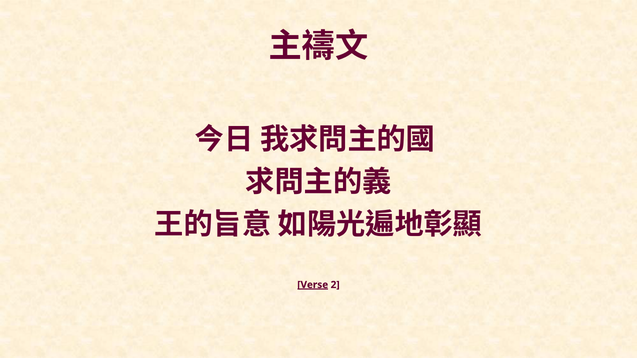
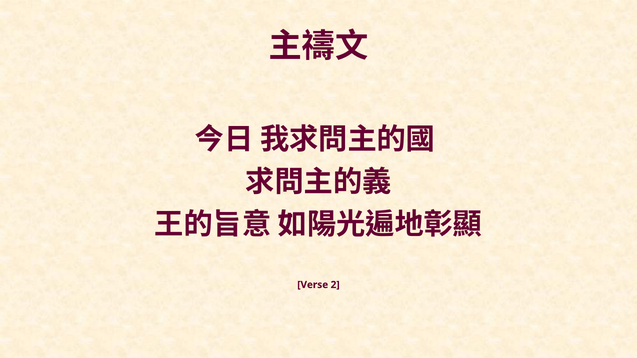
Verse underline: present -> none (313, 285)
